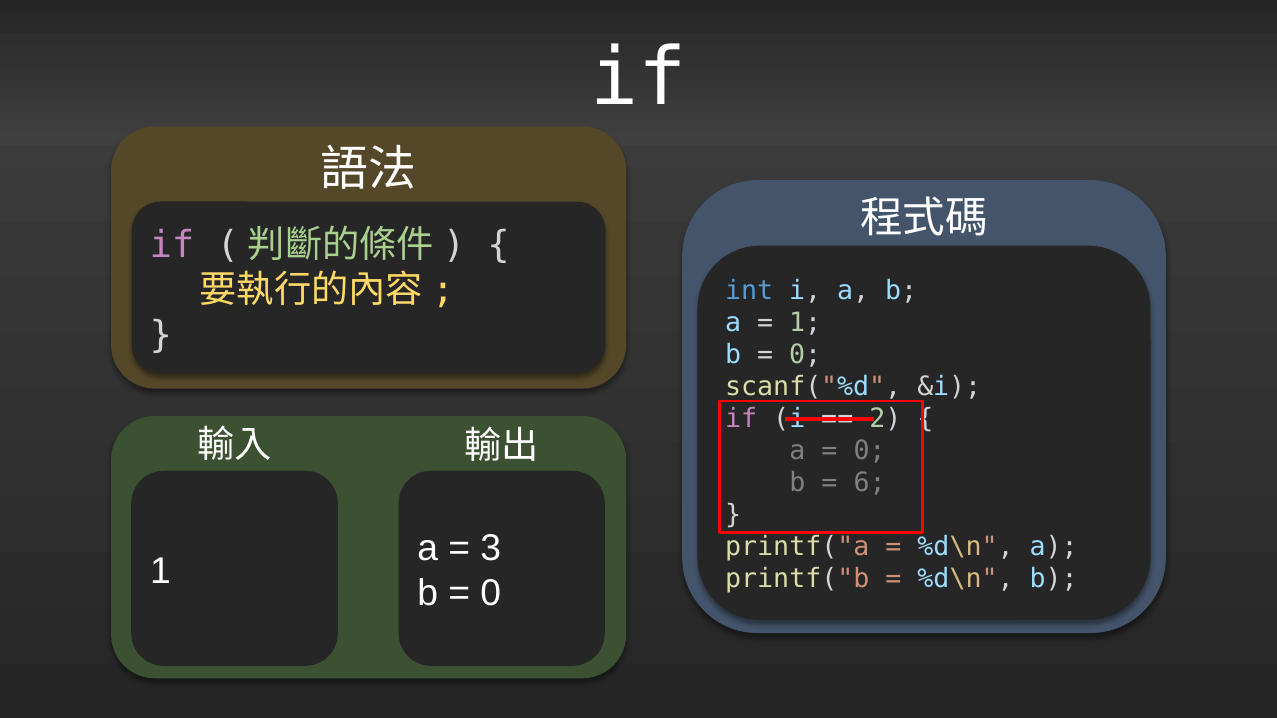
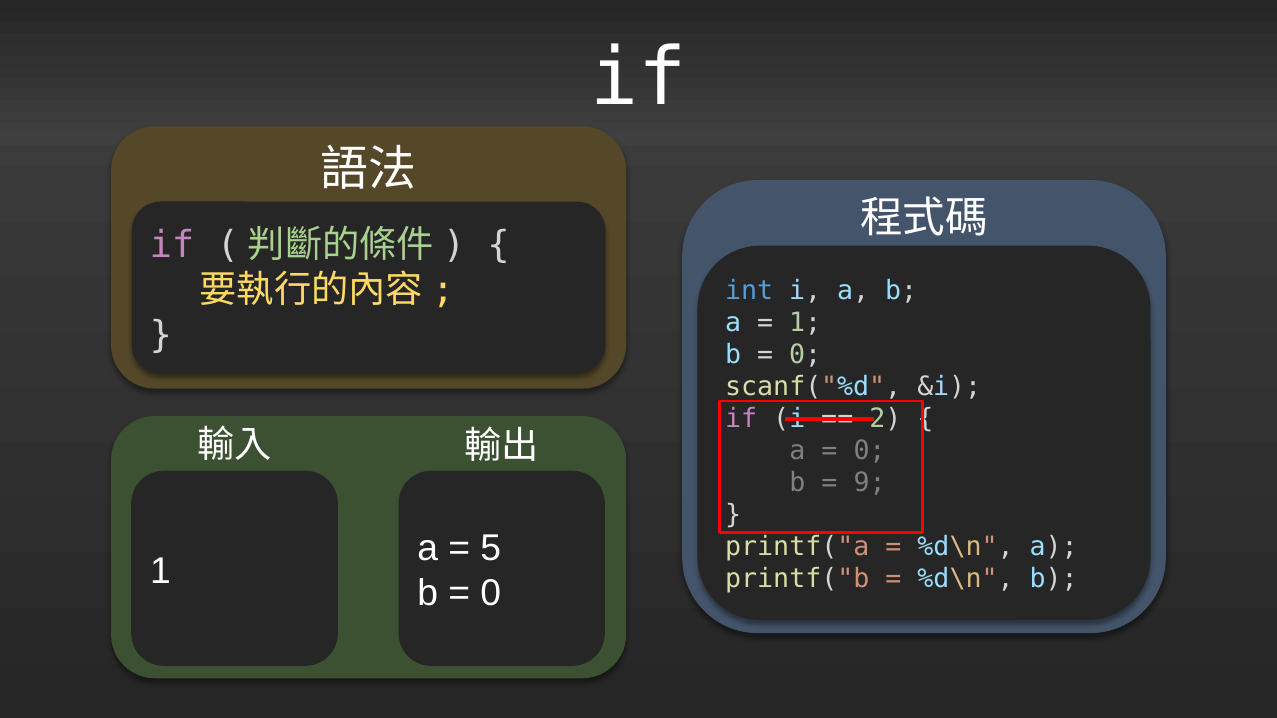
6: 6 -> 9 (870, 483)
3: 3 -> 5 (491, 549)
